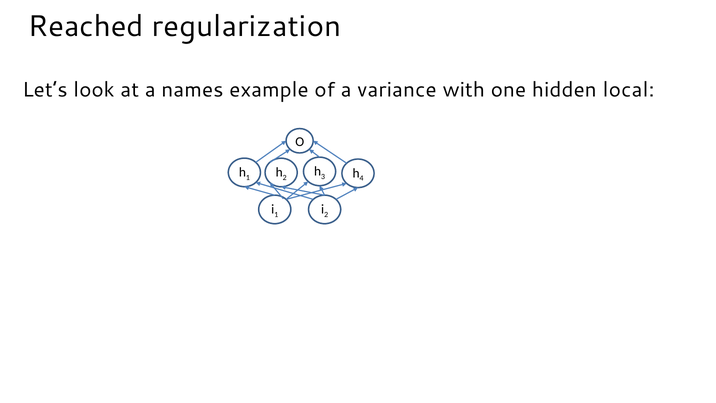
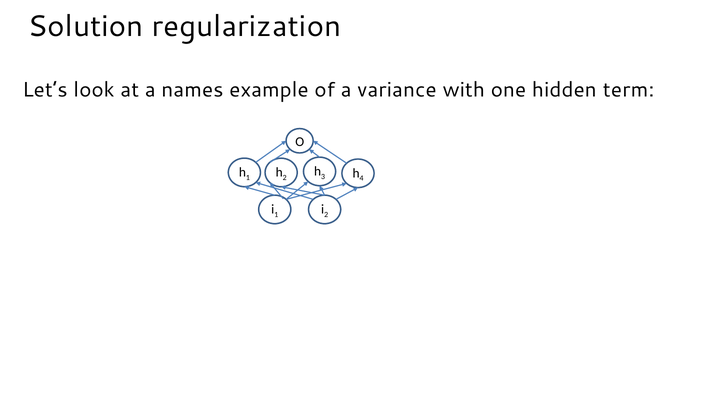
Reached: Reached -> Solution (86, 26)
local: local -> term (629, 90)
